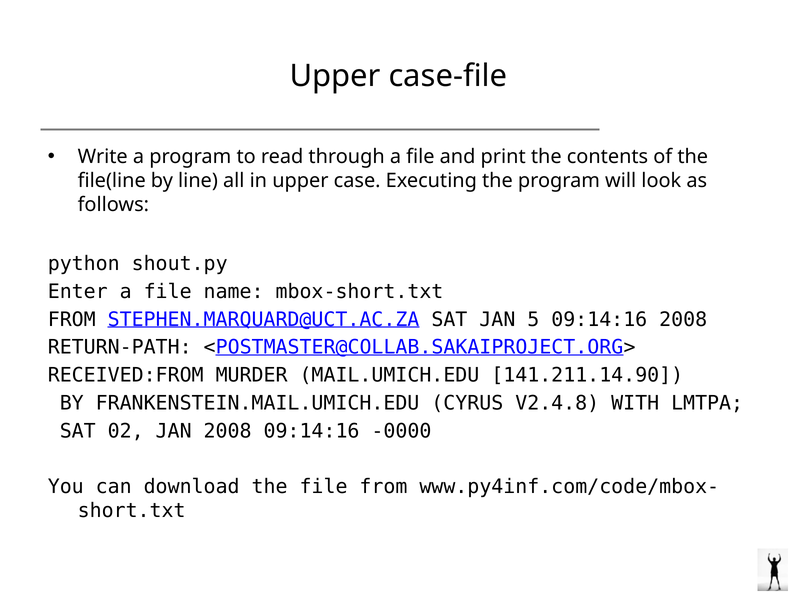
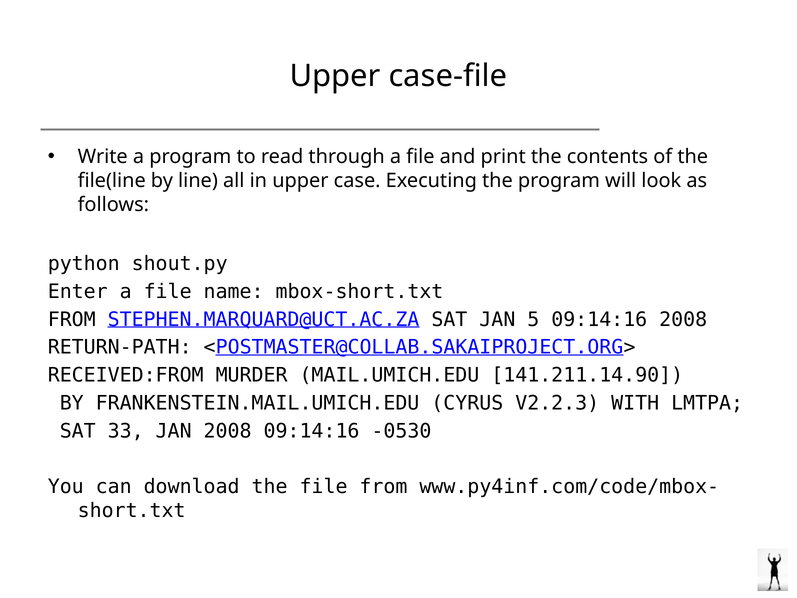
V2.4.8: V2.4.8 -> V2.2.3 (557, 403)
02: 02 -> 33 (126, 431)
-0000: -0000 -> -0530 (401, 431)
